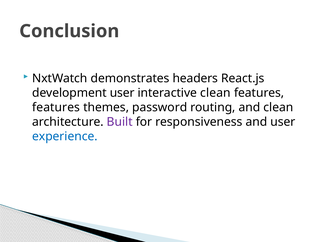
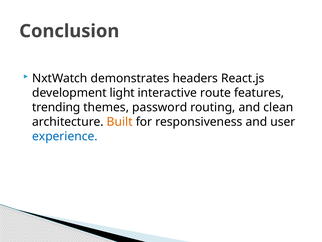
development user: user -> light (122, 93)
interactive clean: clean -> route (216, 93)
features: features -> trending (56, 107)
Built colour: purple -> orange (120, 122)
